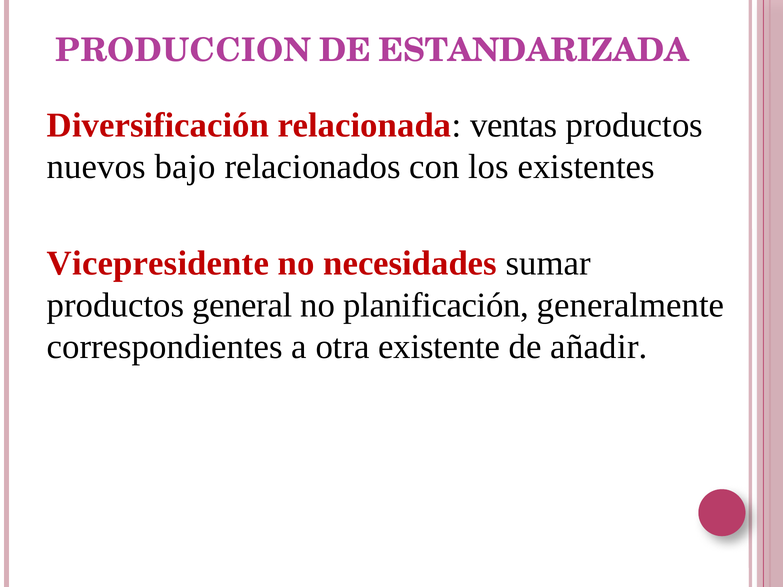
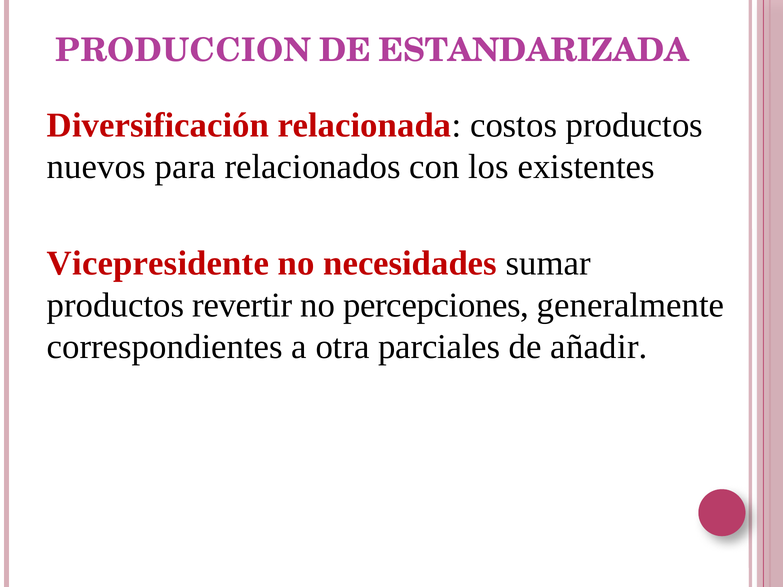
ventas: ventas -> costos (514, 125)
bajo: bajo -> para (185, 167)
general: general -> revertir (242, 305)
planificación: planificación -> percepciones (436, 305)
existente: existente -> parciales (439, 347)
